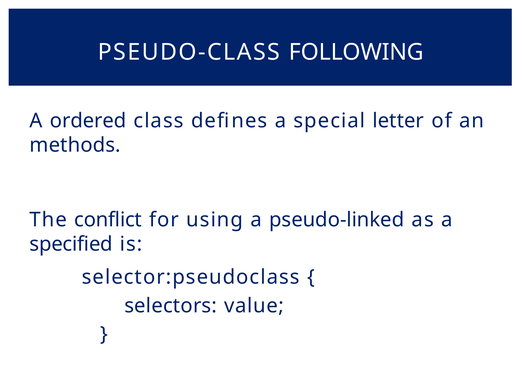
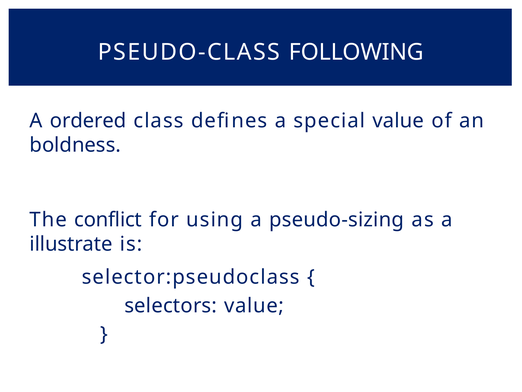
special letter: letter -> value (398, 121)
methods: methods -> boldness (75, 145)
pseudo-linked: pseudo-linked -> pseudo-sizing (337, 220)
specified: specified -> illustrate (71, 244)
